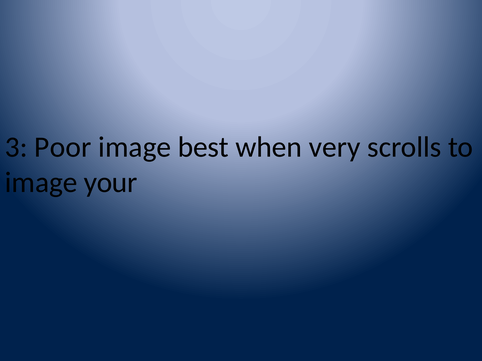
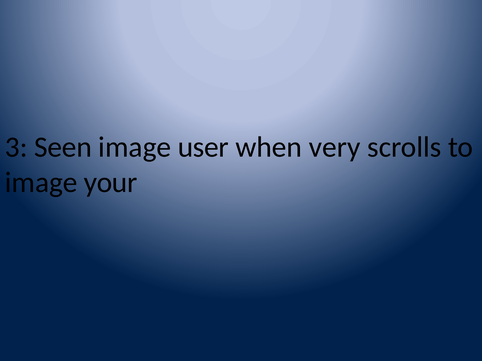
Poor: Poor -> Seen (63, 147)
best: best -> user (203, 147)
